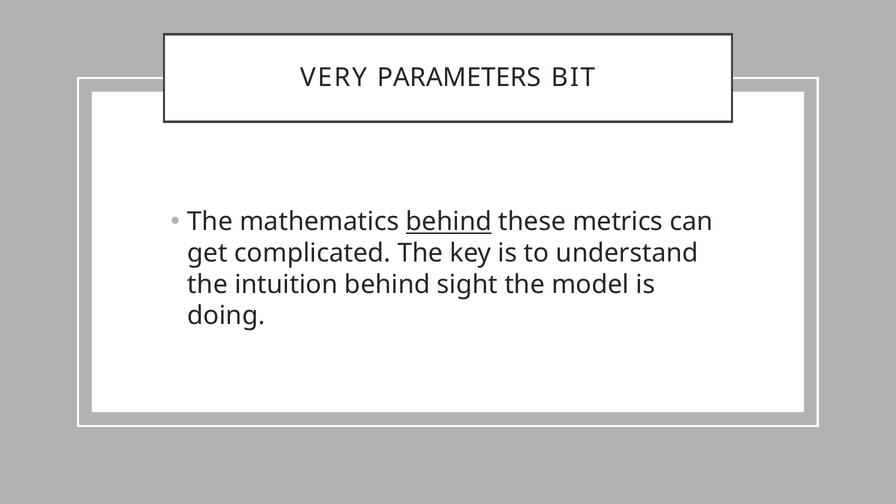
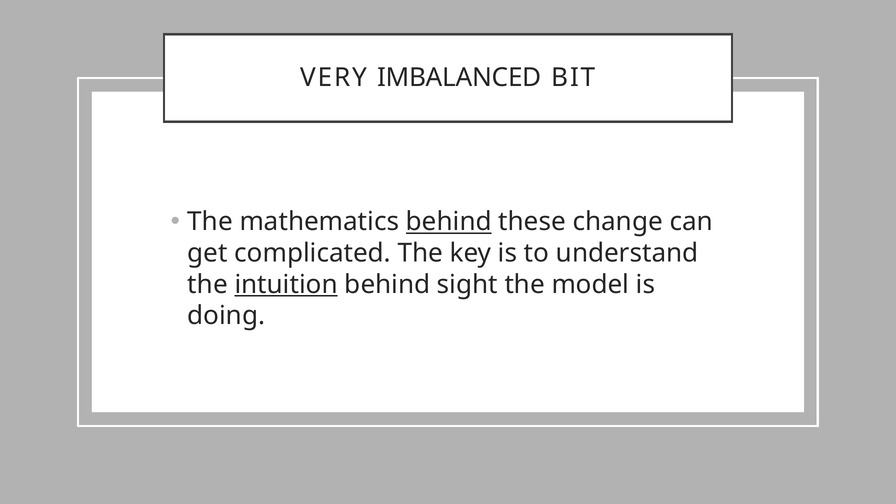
PARAMETERS: PARAMETERS -> IMBALANCED (459, 78)
metrics: metrics -> change (618, 222)
intuition underline: none -> present (286, 284)
